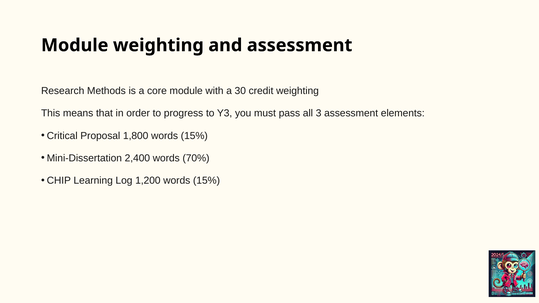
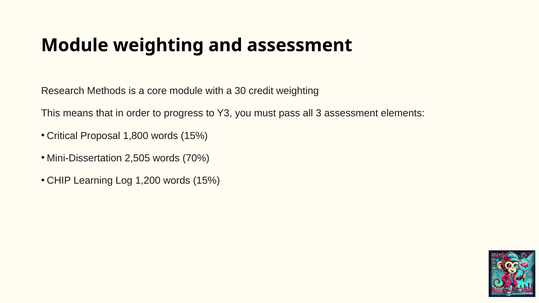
2,400: 2,400 -> 2,505 (137, 158)
